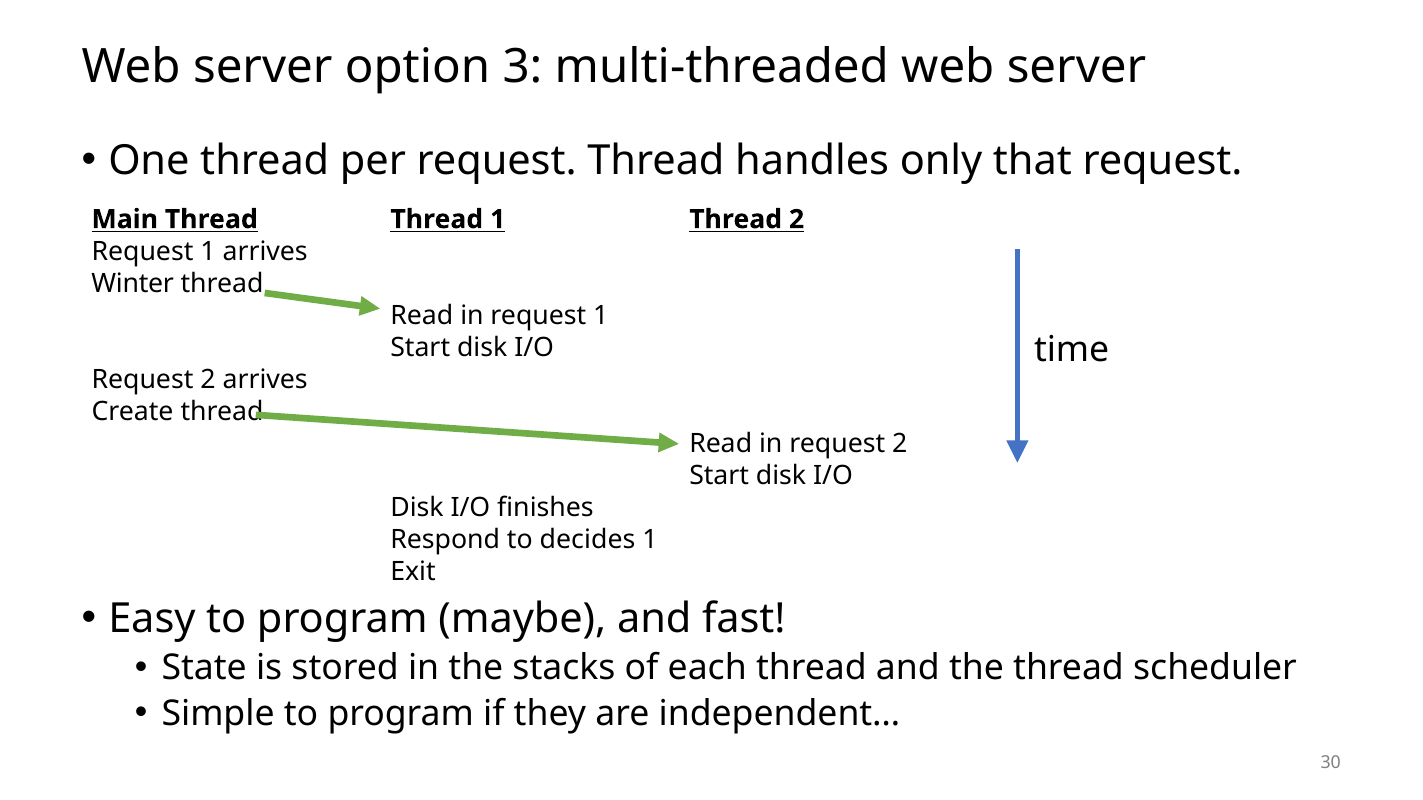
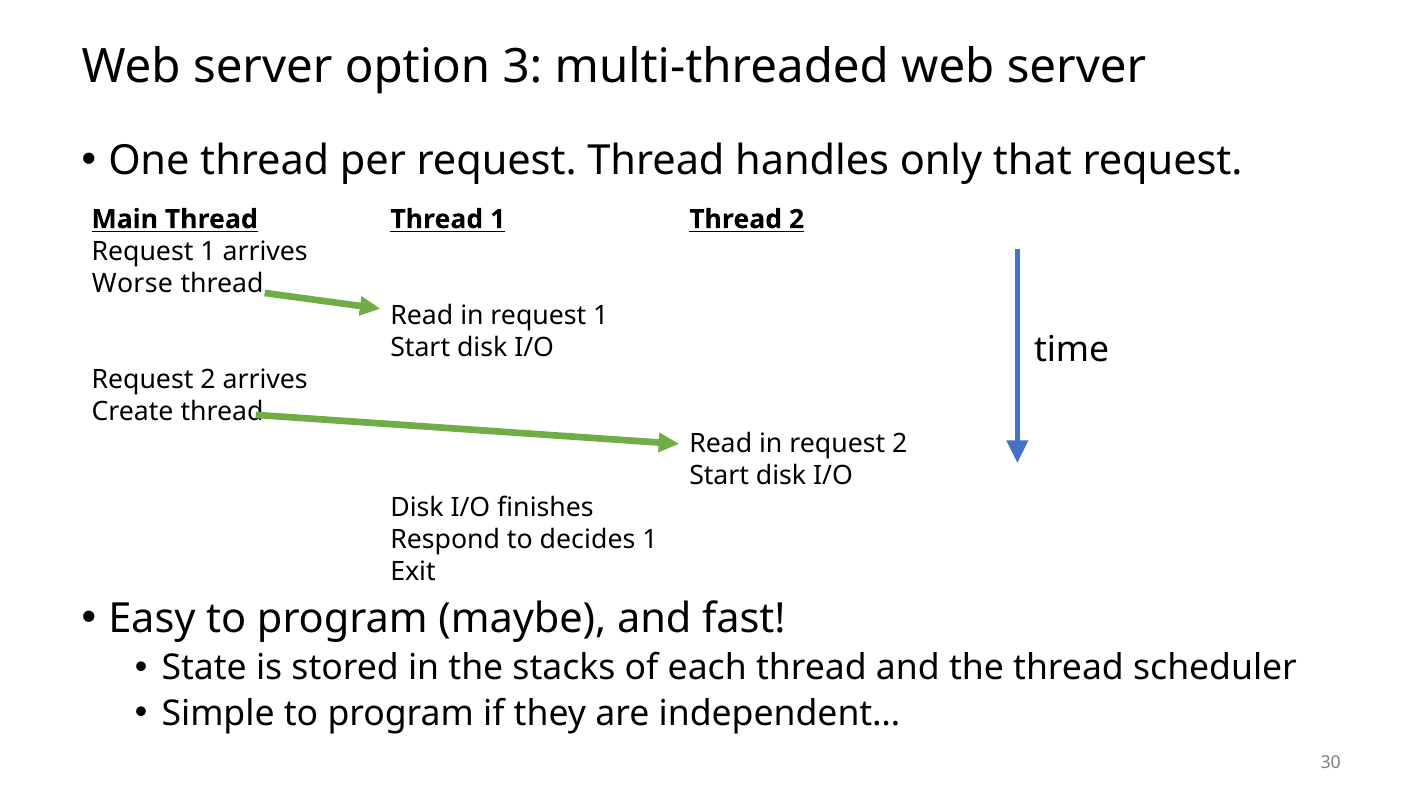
Winter: Winter -> Worse (132, 284)
